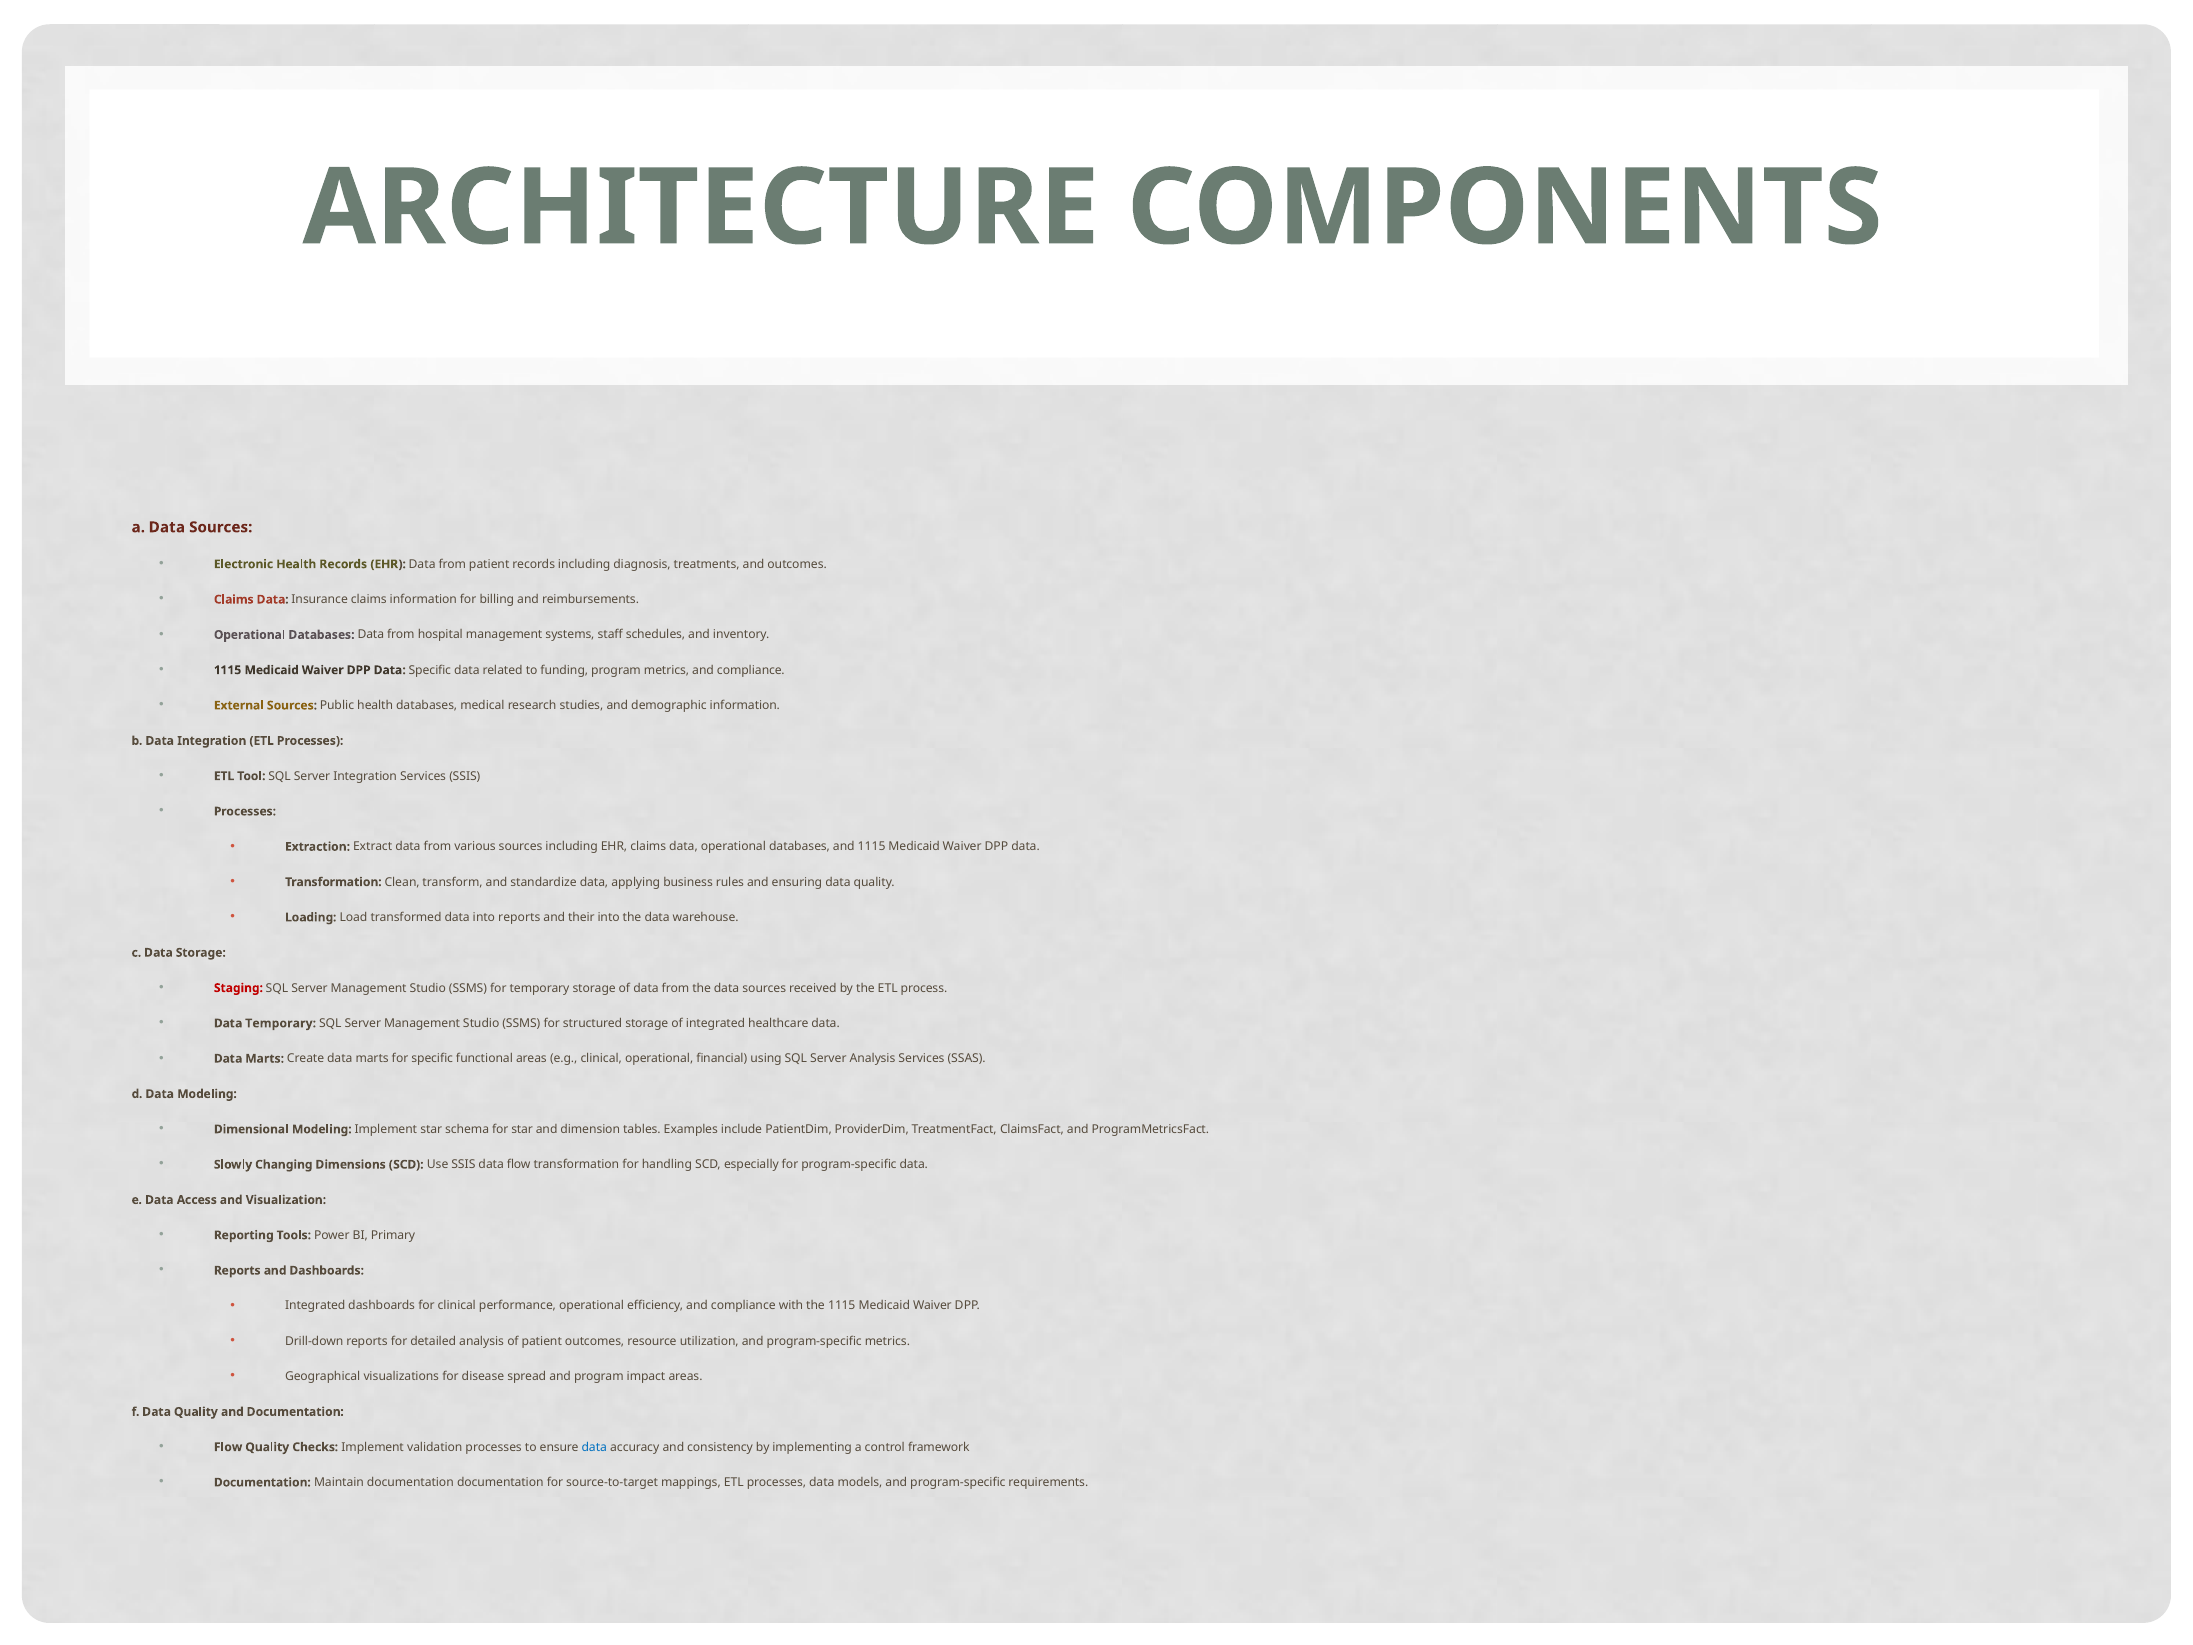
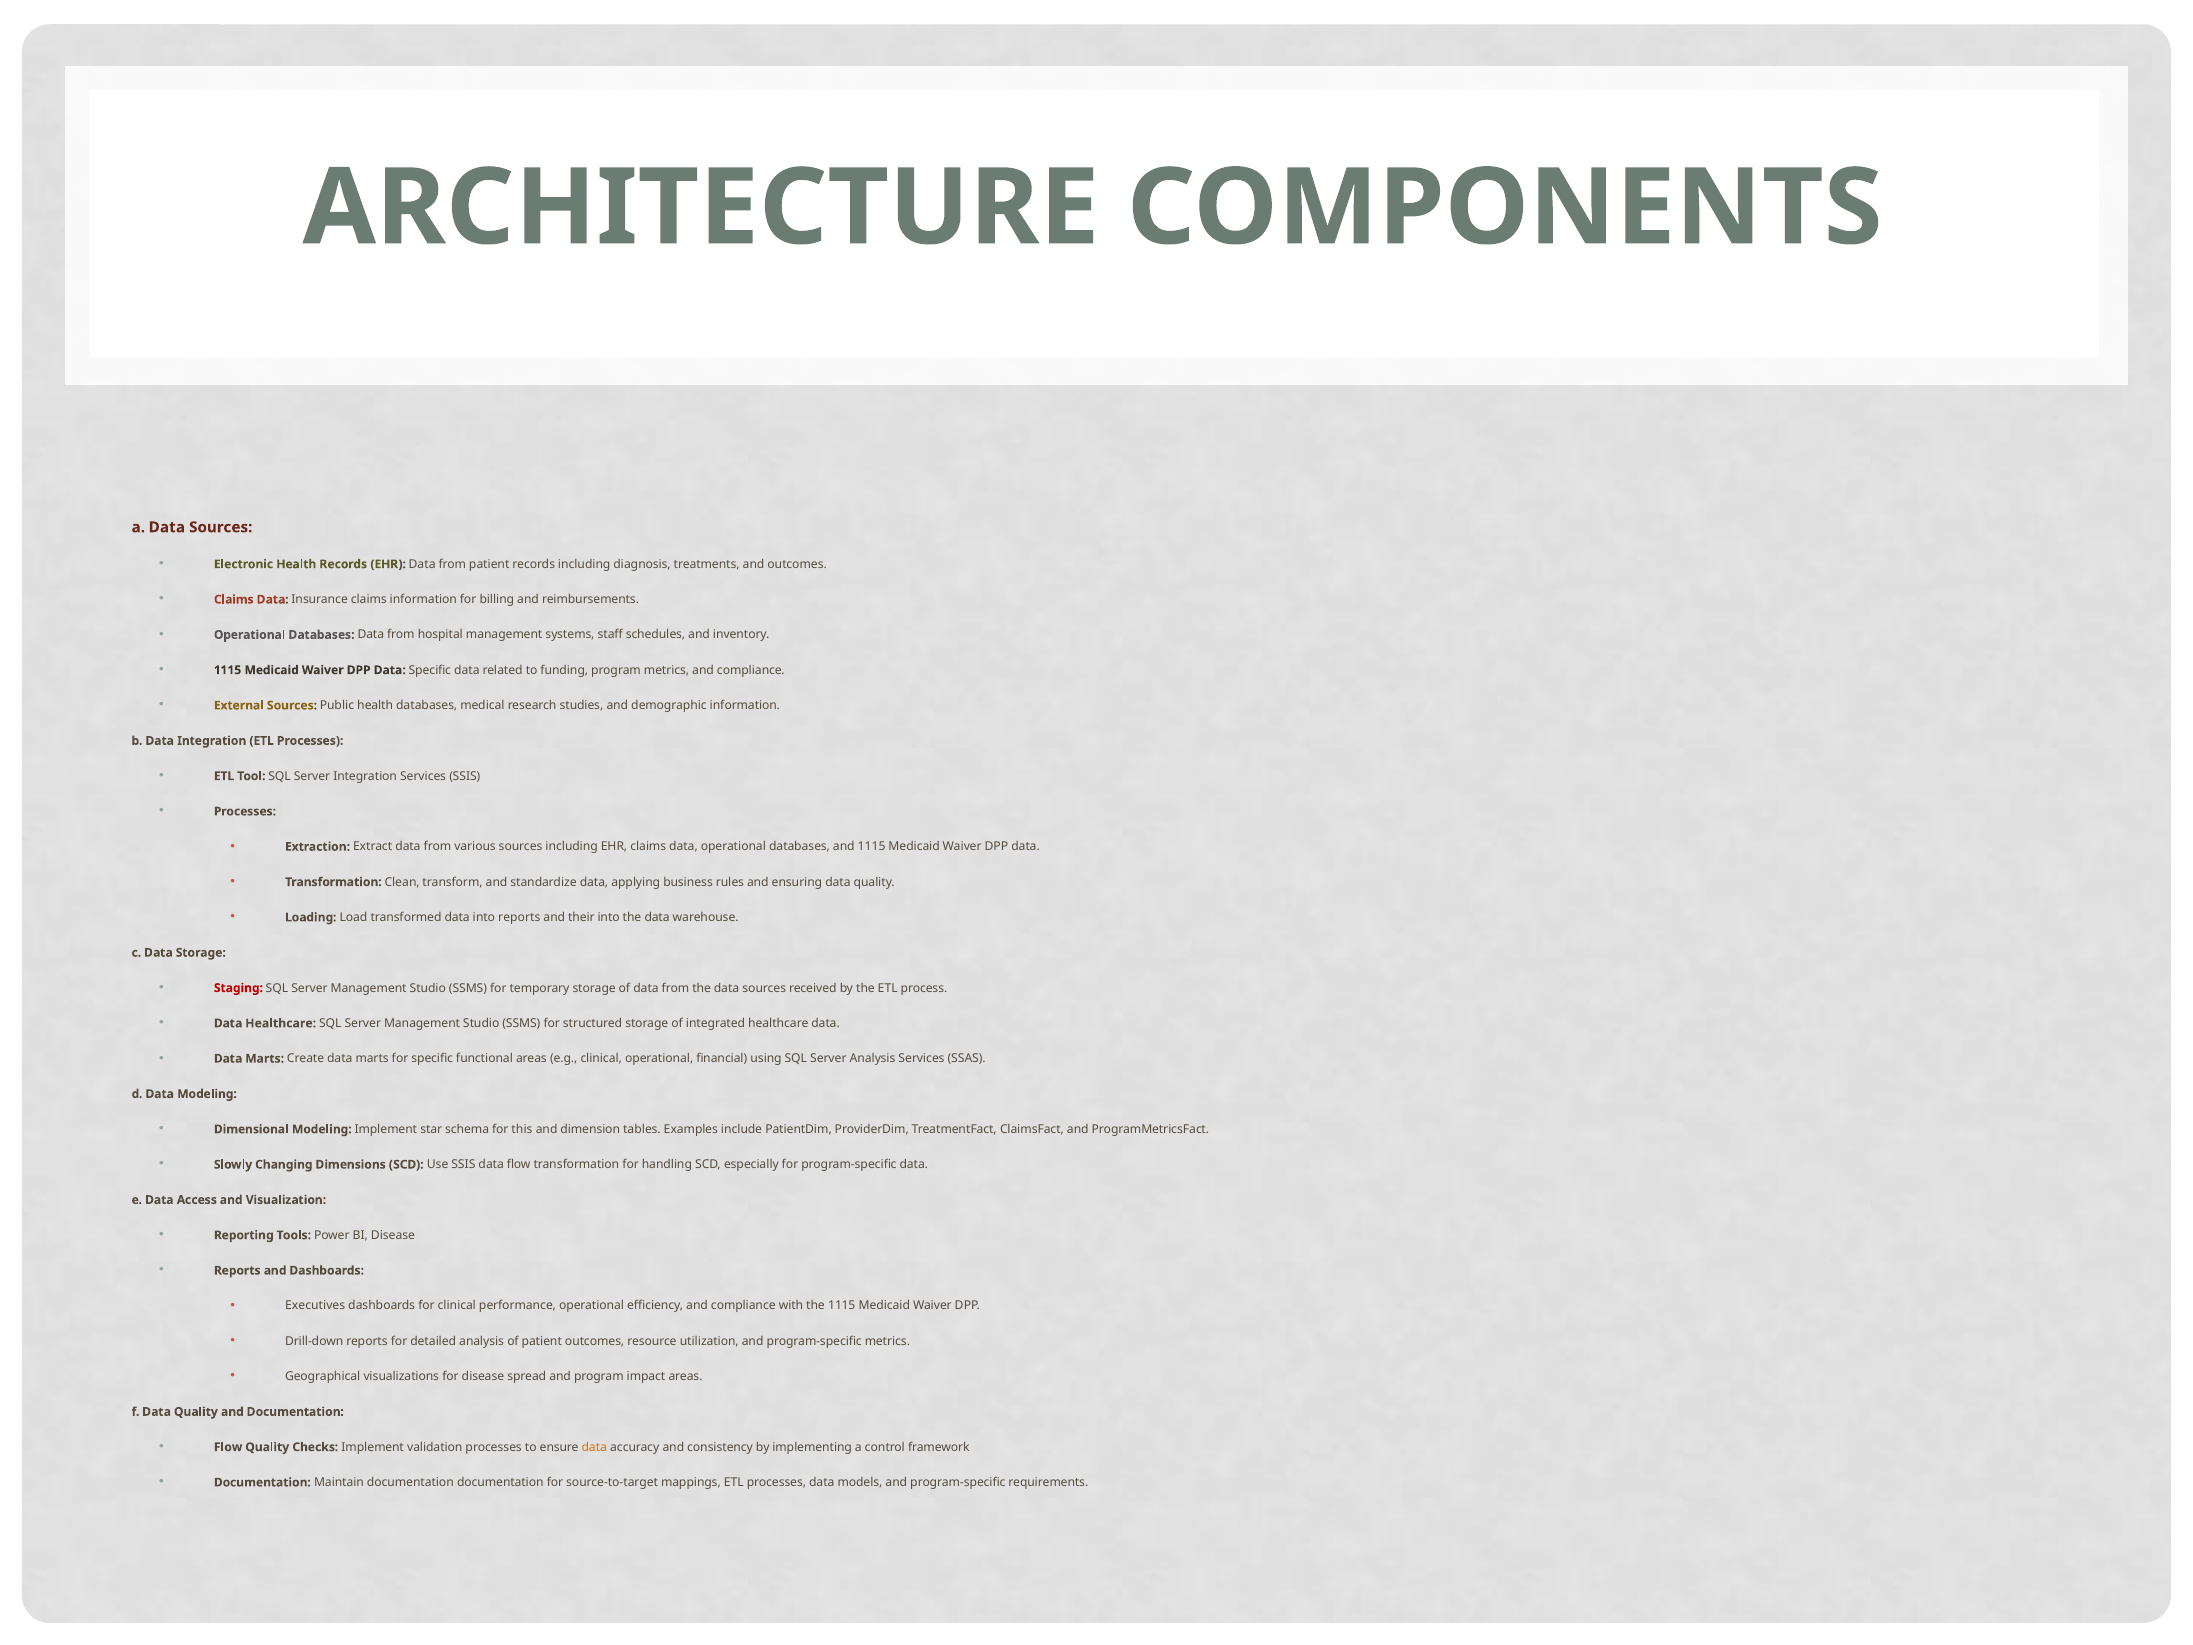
Data Temporary: Temporary -> Healthcare (281, 1023)
for star: star -> this (522, 1129)
BI Primary: Primary -> Disease (393, 1235)
Integrated: Integrated -> Executives (315, 1306)
data colour: blue -> orange (594, 1447)
